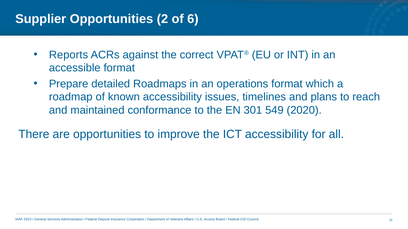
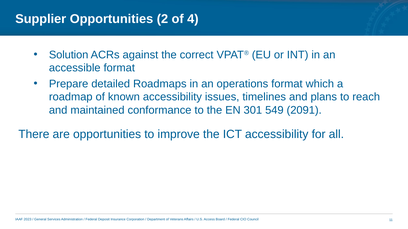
6: 6 -> 4 (193, 19)
Reports: Reports -> Solution (69, 55)
2020: 2020 -> 2091 (304, 110)
